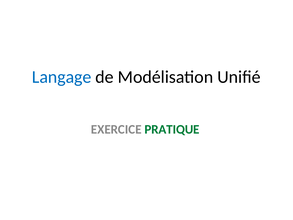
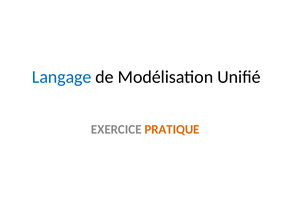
PRATIQUE colour: green -> orange (172, 129)
